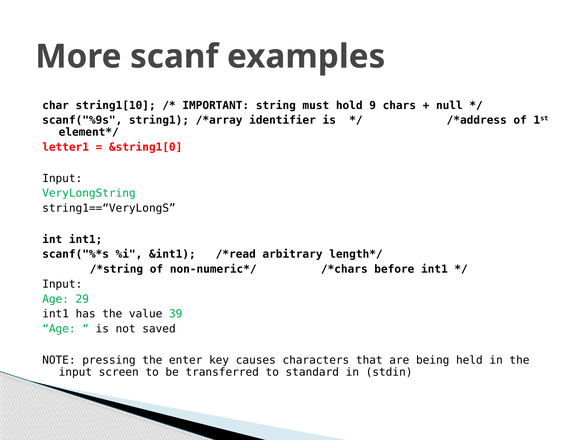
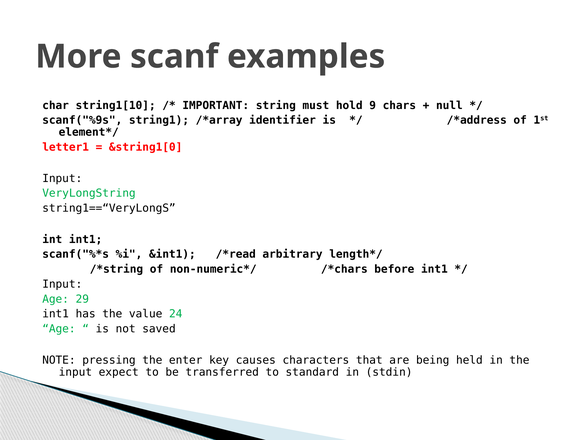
39: 39 -> 24 (176, 314)
screen: screen -> expect (119, 372)
